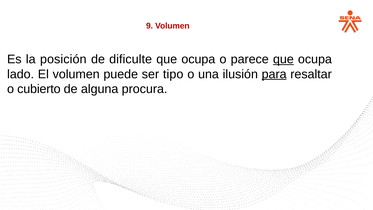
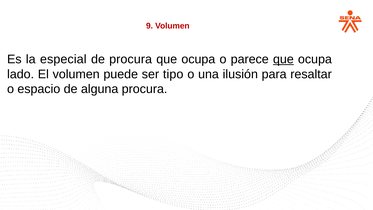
posición: posición -> especial (63, 59)
de dificulte: dificulte -> procura (131, 59)
para underline: present -> none (274, 74)
cubierto: cubierto -> espacio (39, 89)
